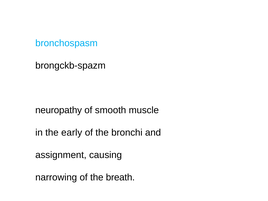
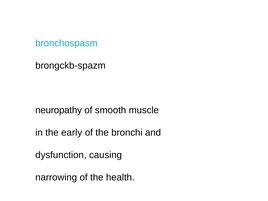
assignment: assignment -> dysfunction (61, 155)
breath: breath -> health (120, 177)
